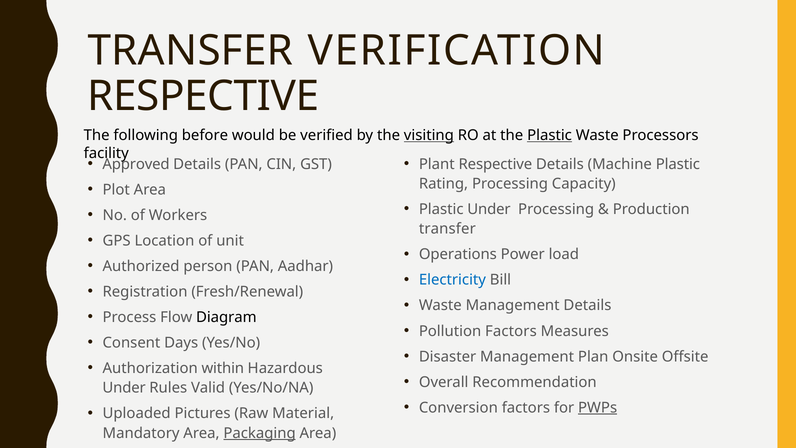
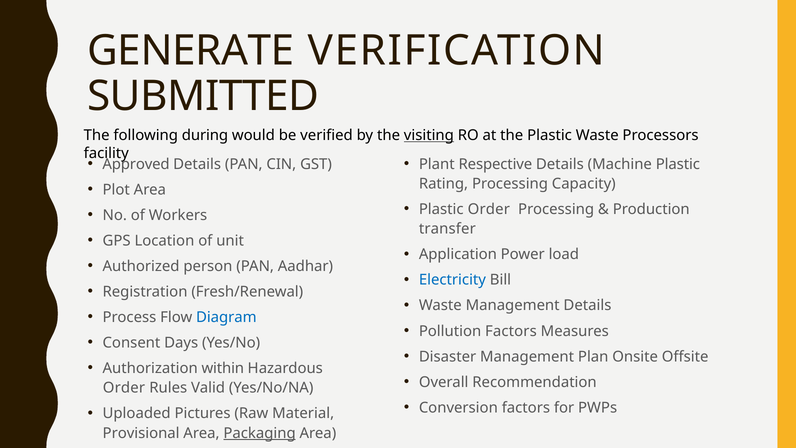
TRANSFER: TRANSFER -> GENERATE (191, 51)
RESPECTIVE: RESPECTIVE -> SUBMITTED (203, 96)
before: before -> during (205, 135)
Plastic underline: present -> none (550, 135)
Plastic Under: Under -> Order (489, 209)
Operations: Operations -> Application (458, 254)
Diagram colour: black -> blue (226, 317)
Under: Under -> Order (124, 388)
PWPs underline: present -> none (598, 407)
Mandatory: Mandatory -> Provisional (141, 433)
